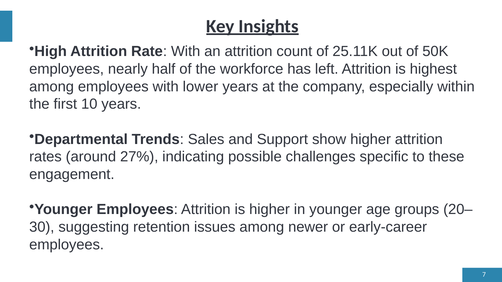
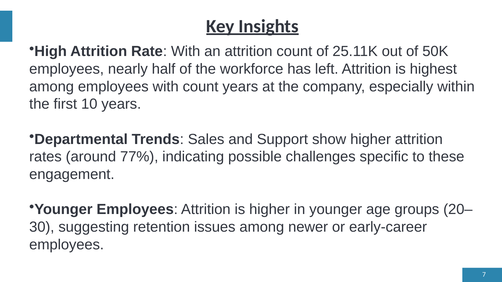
with lower: lower -> count (201, 87)
27%: 27% -> 77% (139, 157)
